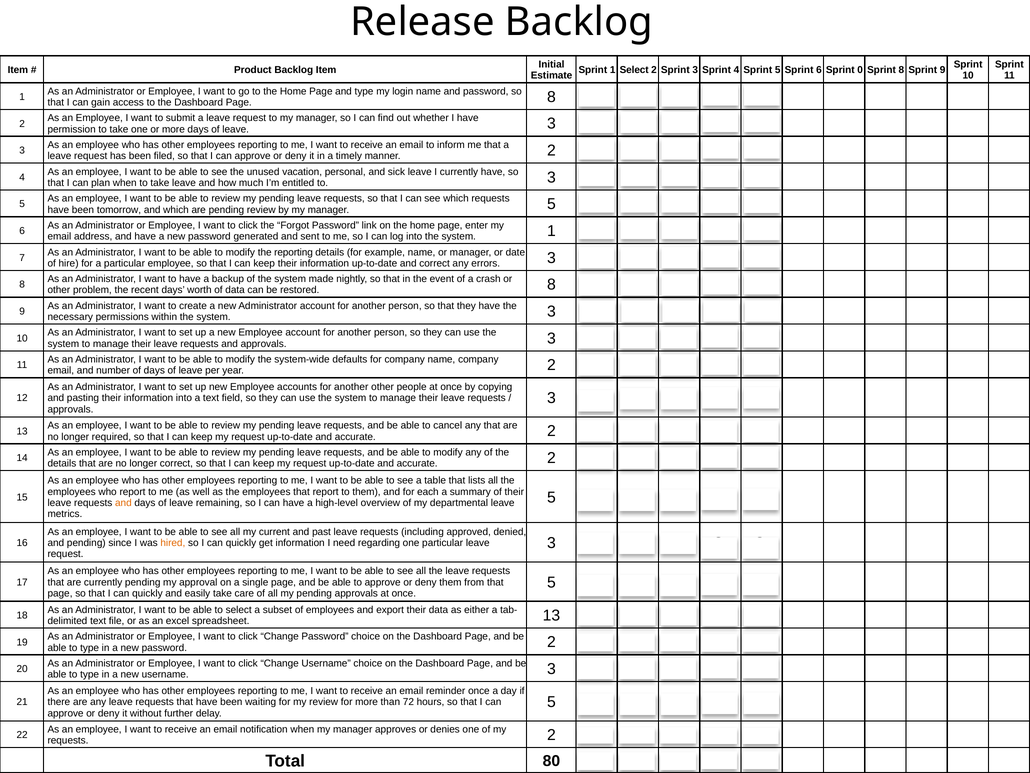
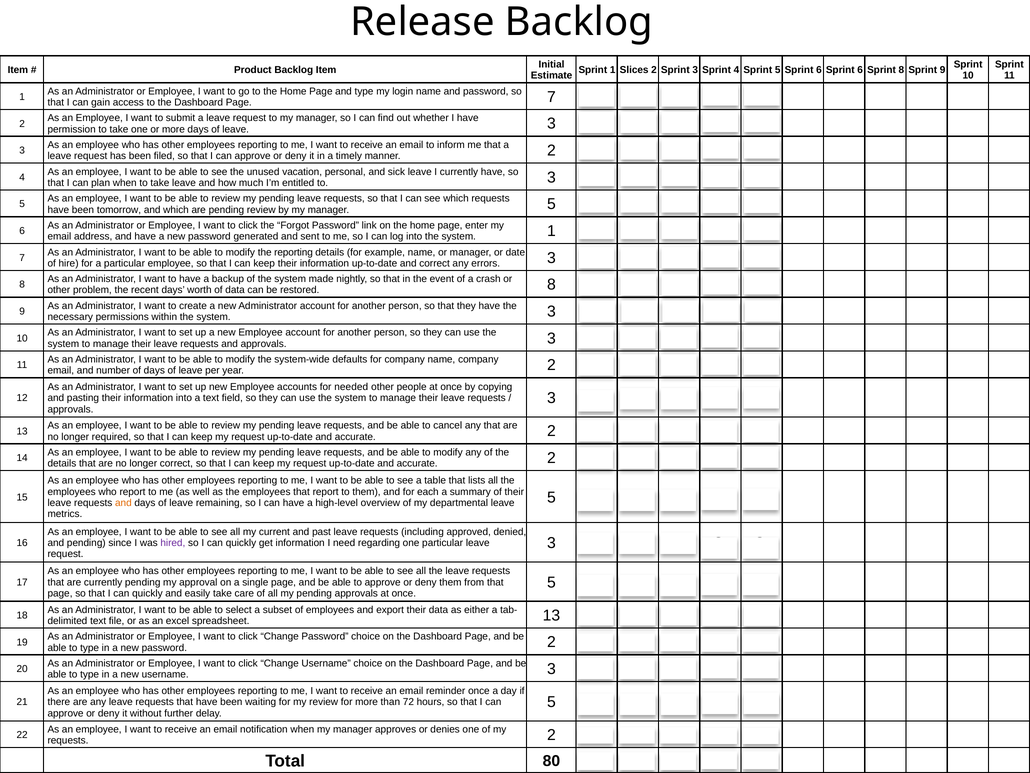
1 Select: Select -> Slices (634, 70)
6 Sprint 0: 0 -> 6 (860, 70)
Page 8: 8 -> 7 (551, 97)
accounts for another: another -> needed (351, 387)
hired colour: orange -> purple (173, 543)
